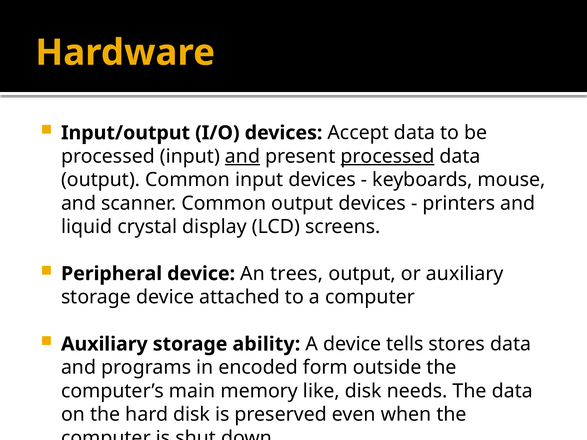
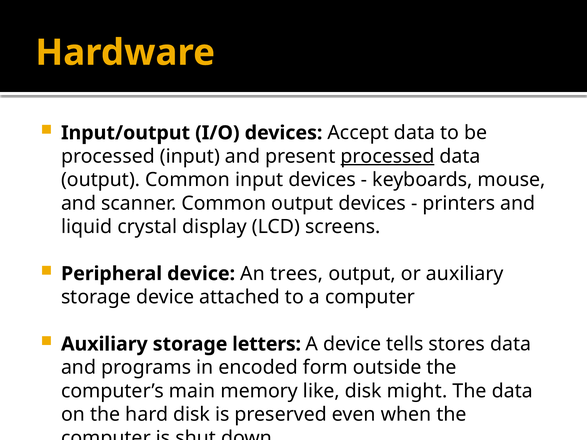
and underline: present -> none (243, 156)
ability: ability -> letters (267, 344)
needs: needs -> might (417, 391)
